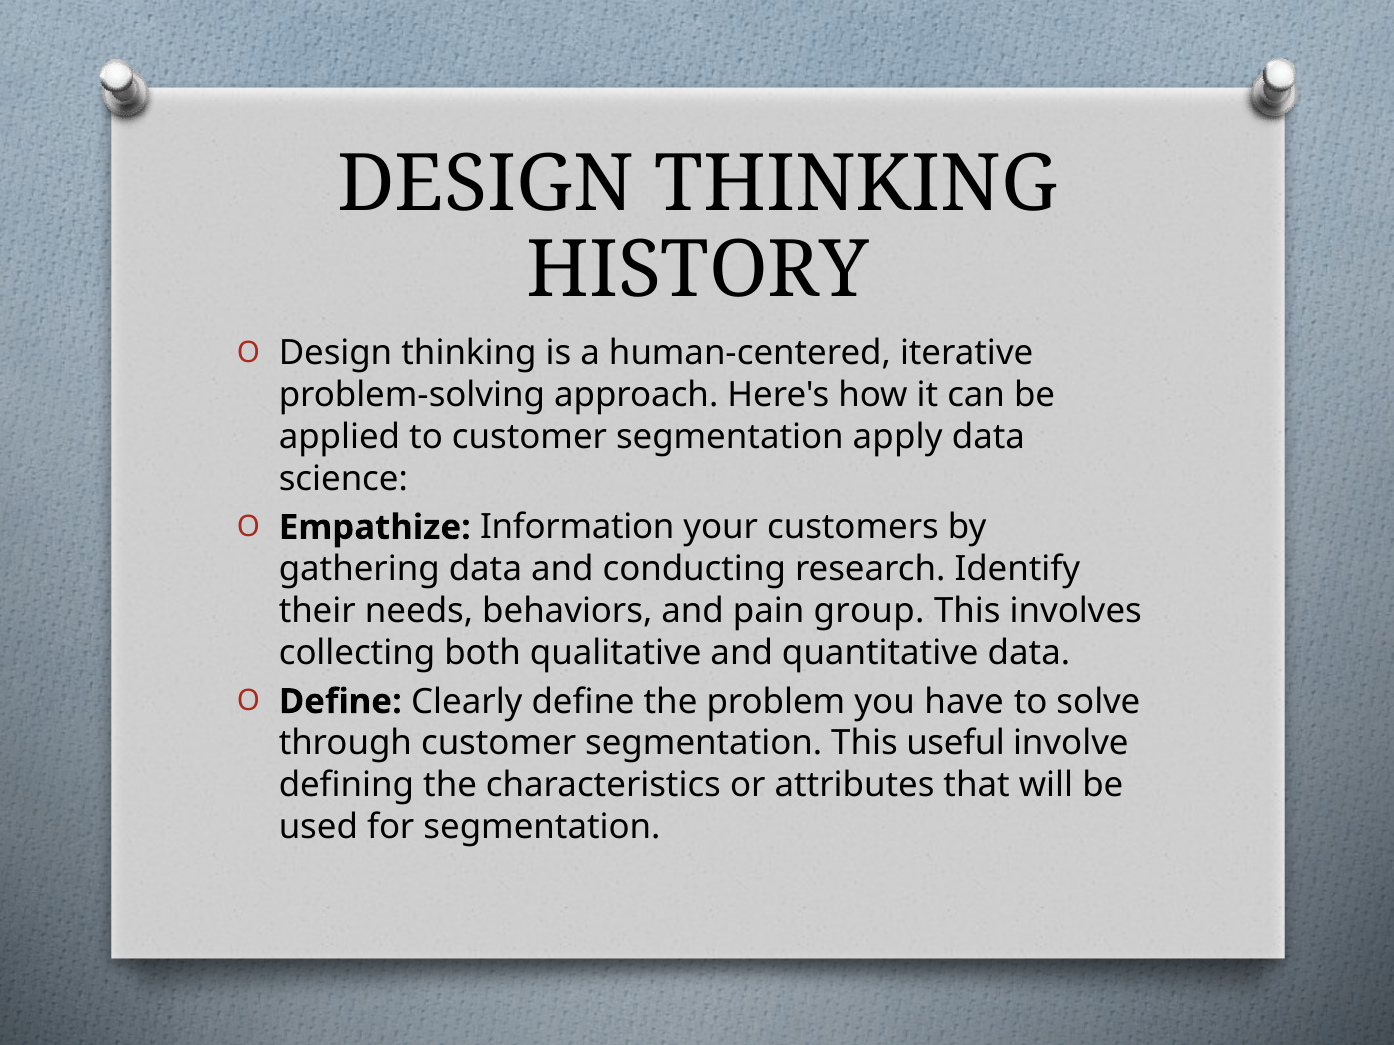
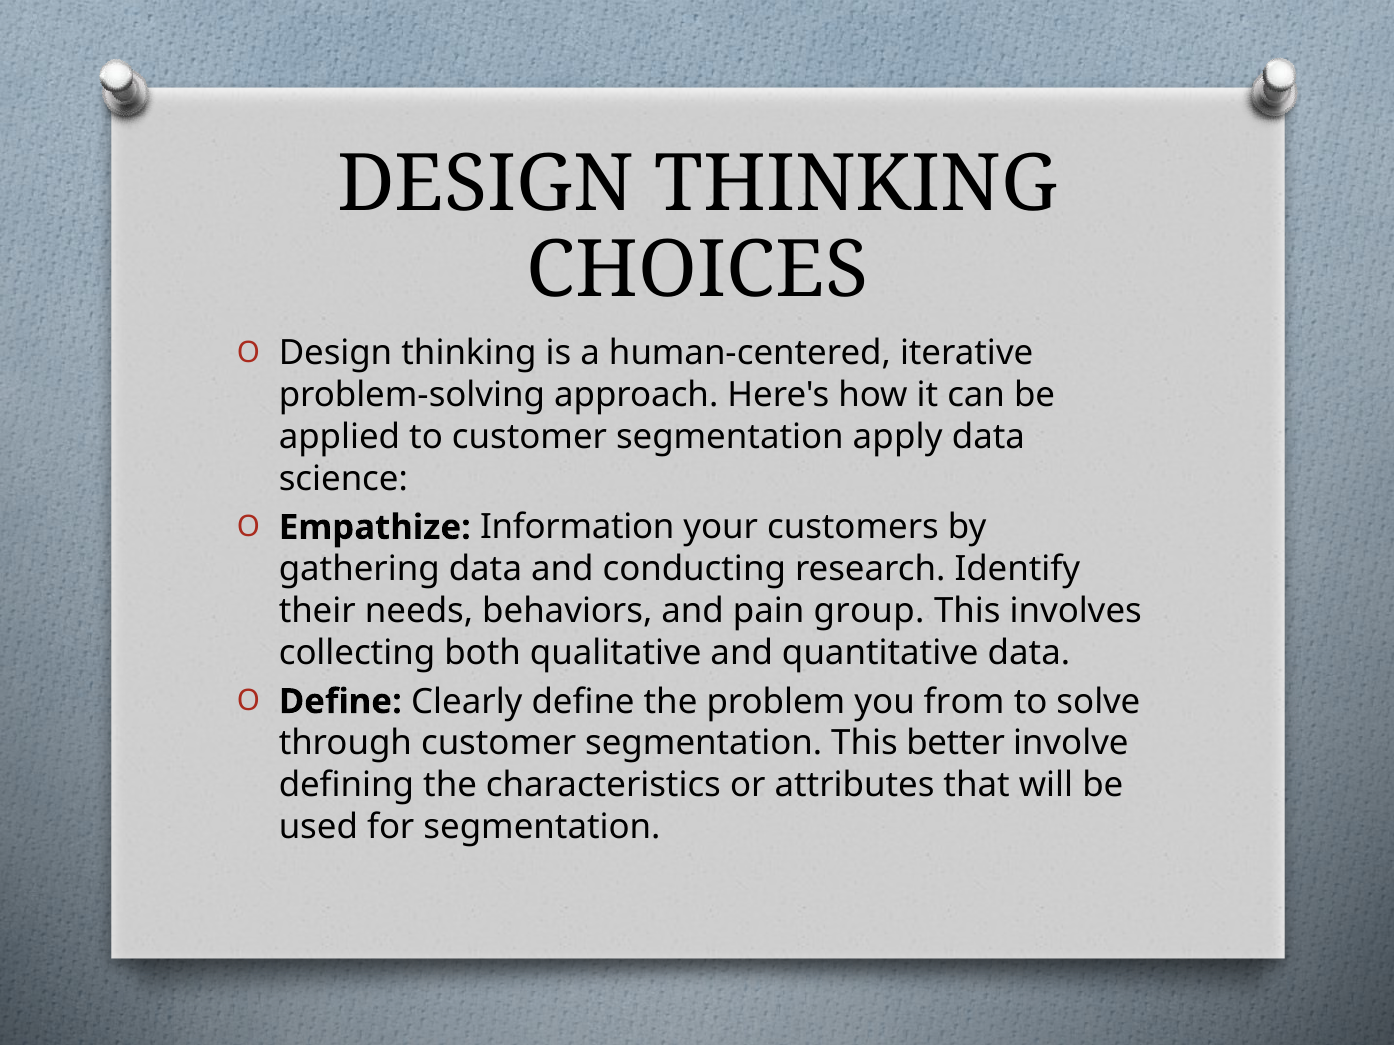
HISTORY: HISTORY -> CHOICES (698, 270)
have: have -> from (964, 702)
useful: useful -> better (956, 744)
